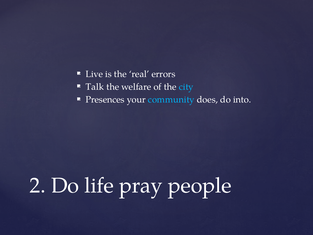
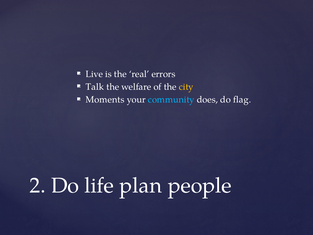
city colour: light blue -> yellow (186, 87)
Presences: Presences -> Moments (105, 99)
into: into -> flag (242, 99)
pray: pray -> plan (141, 185)
